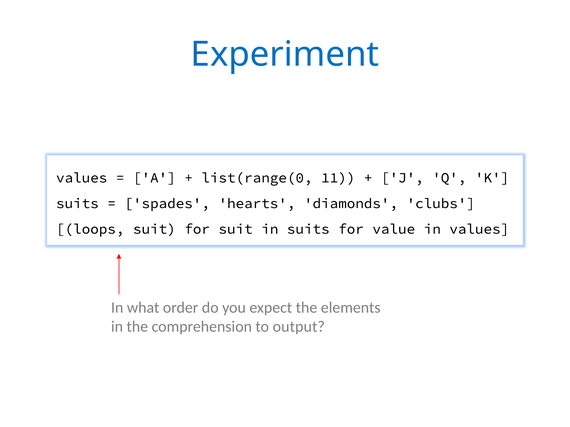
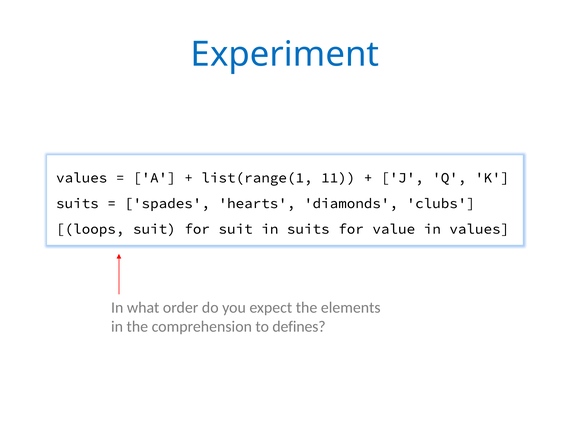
list(range(0: list(range(0 -> list(range(1 (257, 178)
output: output -> defines (299, 327)
